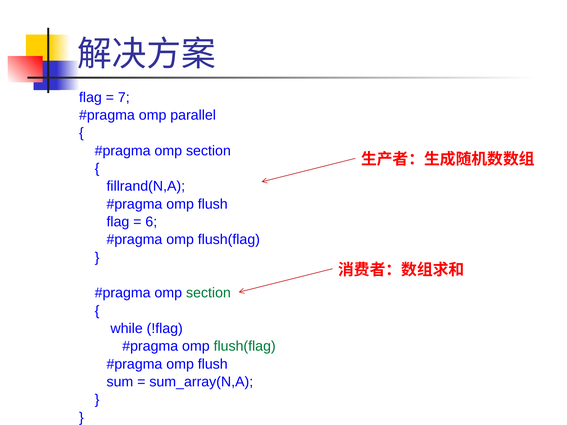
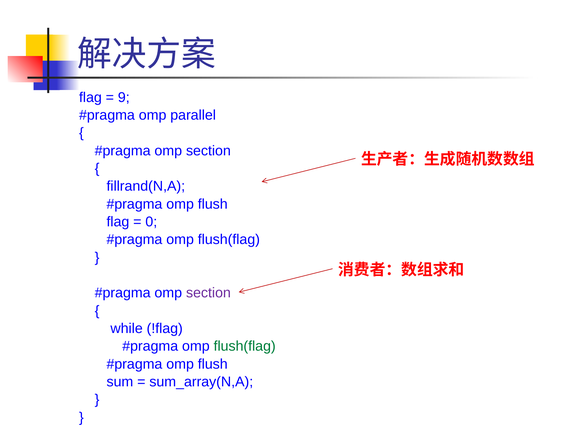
7: 7 -> 9 (124, 97)
6: 6 -> 0 (151, 222)
section colour: green -> purple (208, 293)
